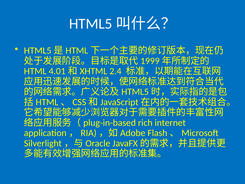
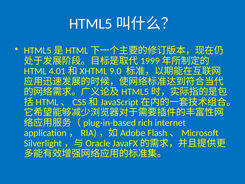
2.4: 2.4 -> 9.0 (115, 71)
